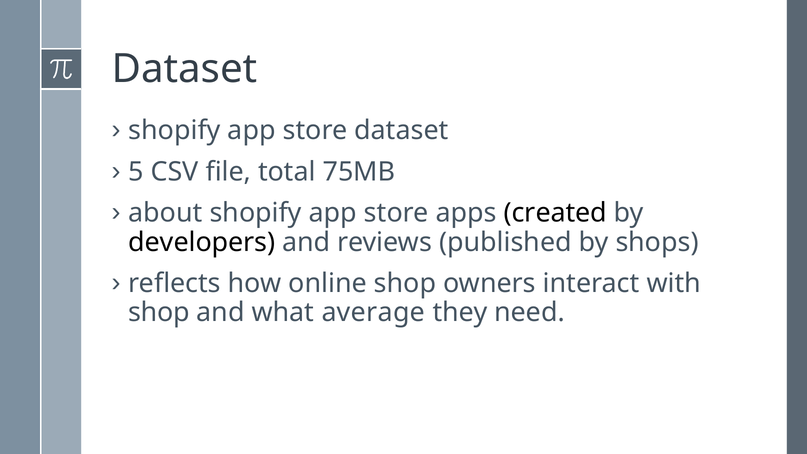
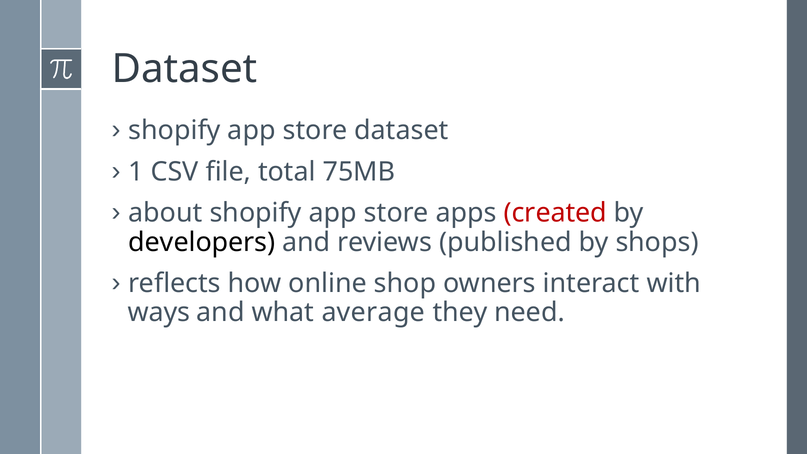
5: 5 -> 1 (136, 172)
created colour: black -> red (555, 213)
shop: shop -> ways (159, 313)
